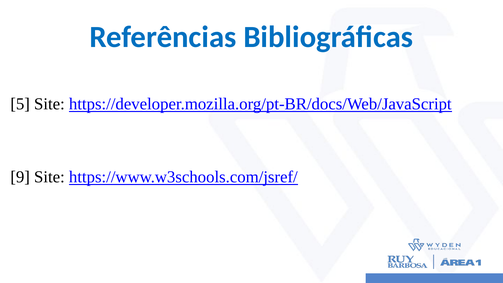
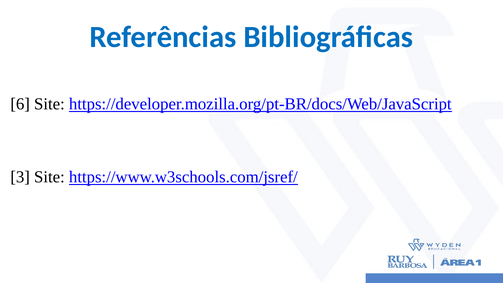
5: 5 -> 6 (20, 104)
9: 9 -> 3 (20, 177)
